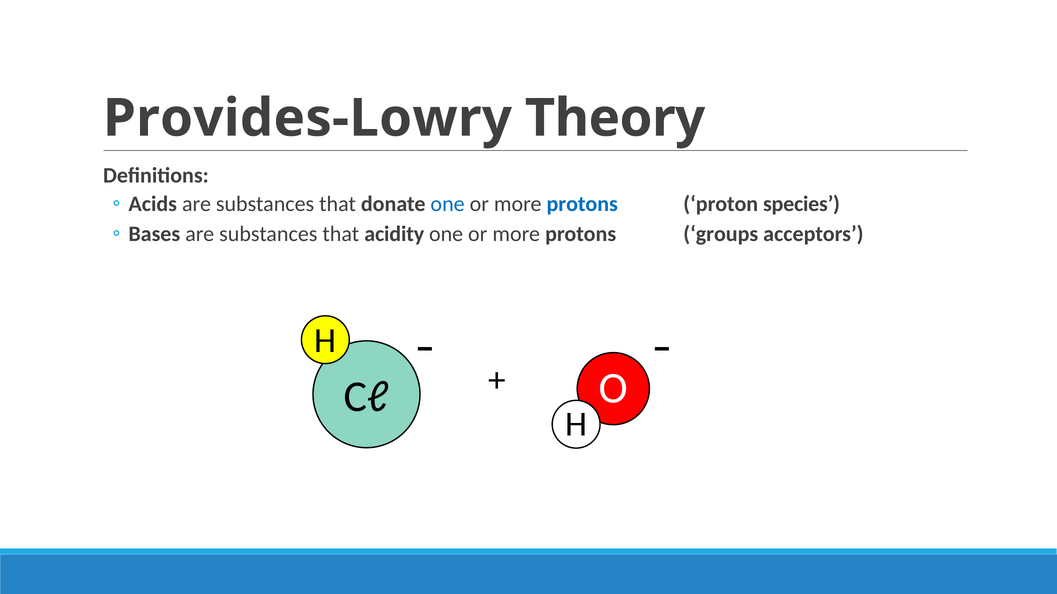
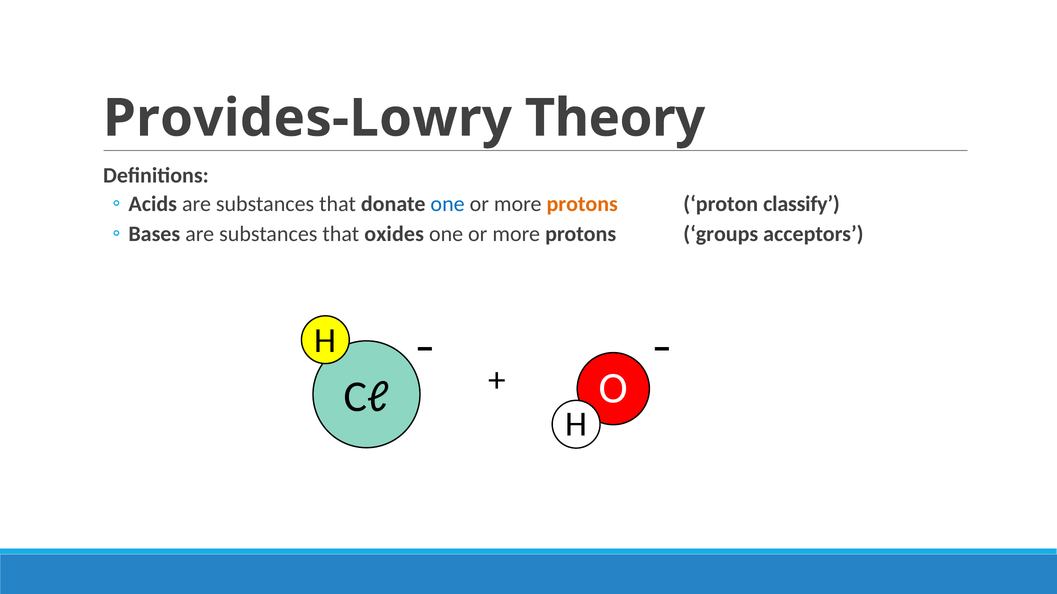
protons colour: blue -> orange (582, 204)
species: species -> classify (801, 204)
acidity: acidity -> oxides (394, 234)
